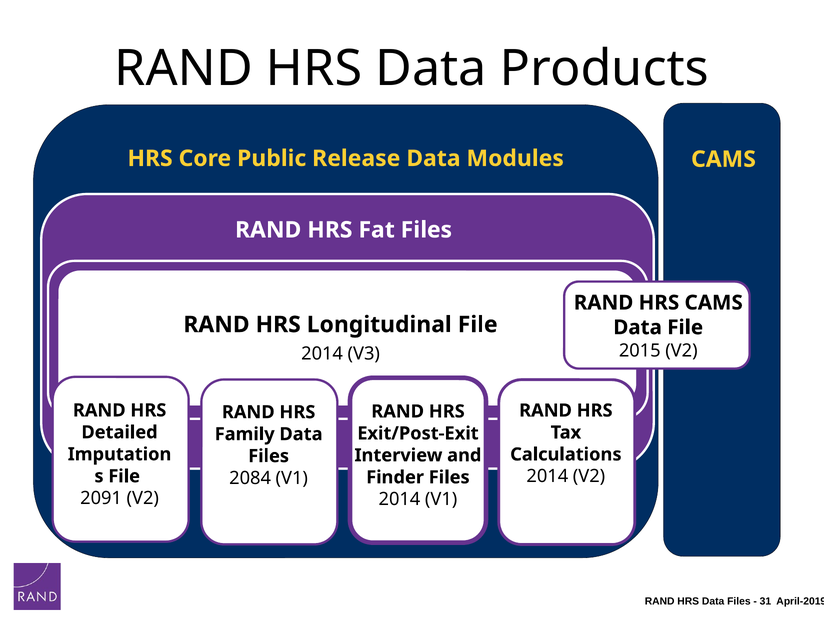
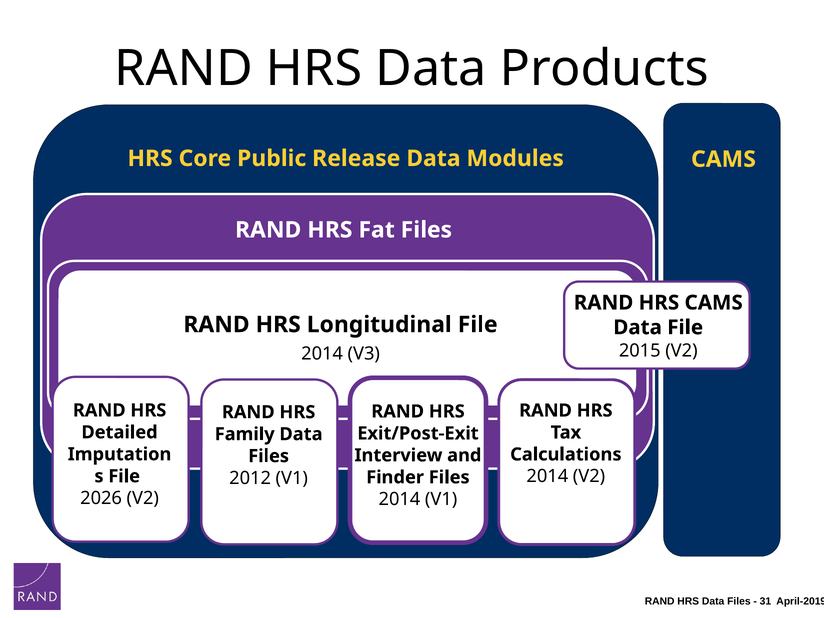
2084: 2084 -> 2012 (250, 478)
2091: 2091 -> 2026 (101, 498)
